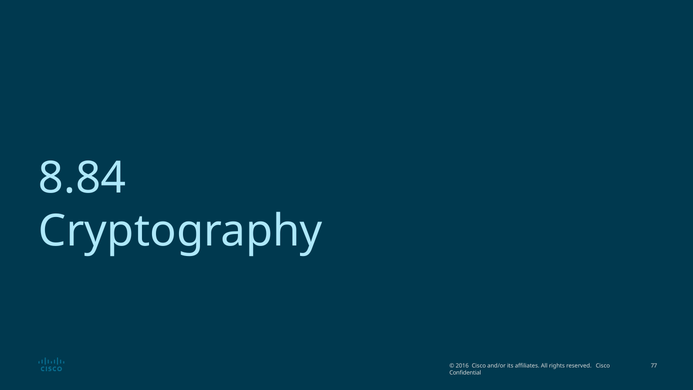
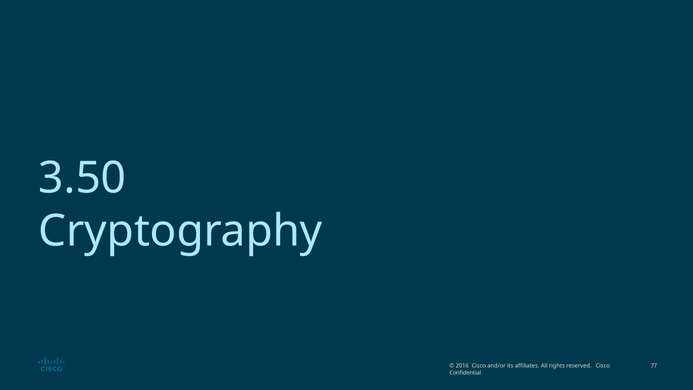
8.84: 8.84 -> 3.50 (82, 178)
